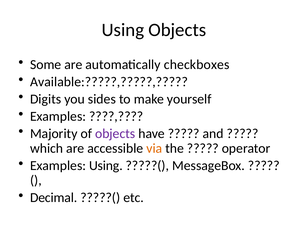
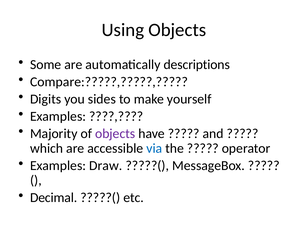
checkboxes: checkboxes -> descriptions (197, 65)
Available: Available -> Compare (109, 82)
via colour: orange -> blue (154, 148)
Examples Using: Using -> Draw (106, 166)
